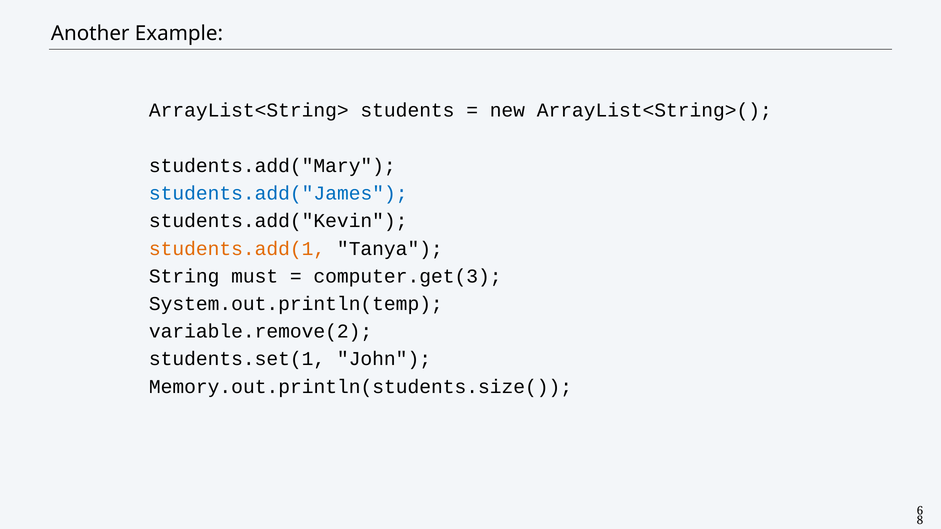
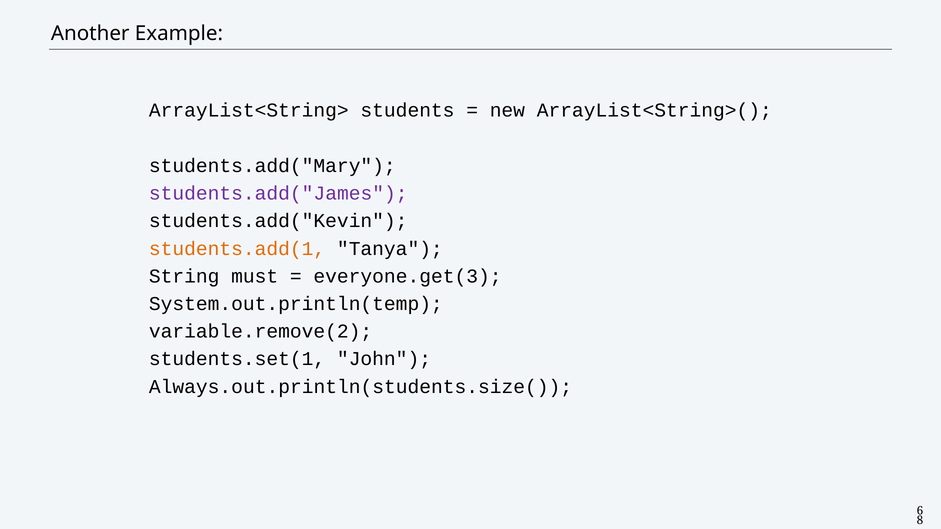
students.add("James colour: blue -> purple (278, 193)
computer.get(3: computer.get(3 -> everyone.get(3 (408, 276)
Memory.out.println(students.size(: Memory.out.println(students.size( -> Always.out.println(students.size( (361, 387)
